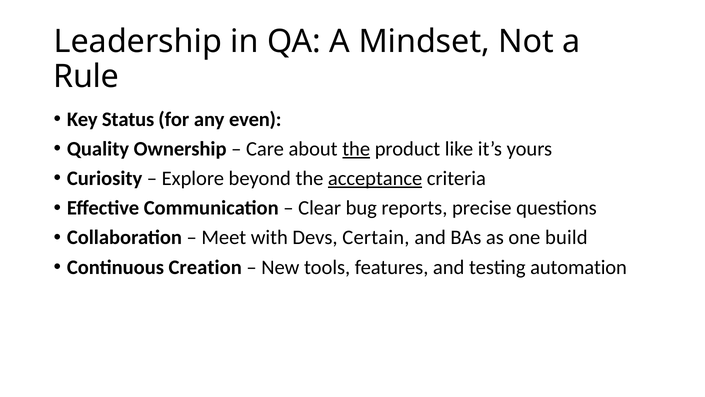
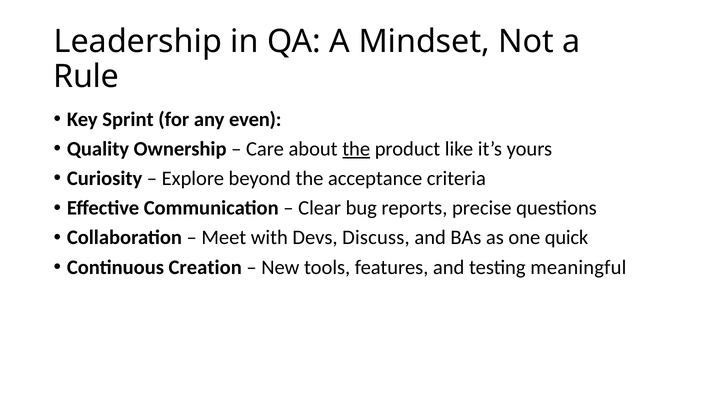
Status: Status -> Sprint (128, 119)
acceptance underline: present -> none (375, 178)
Certain: Certain -> Discuss (376, 237)
build: build -> quick (567, 237)
automation: automation -> meaningful (578, 267)
